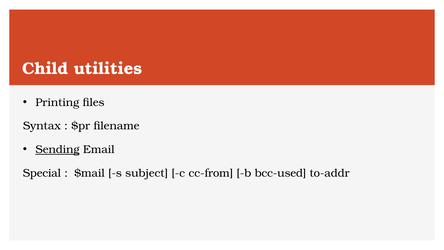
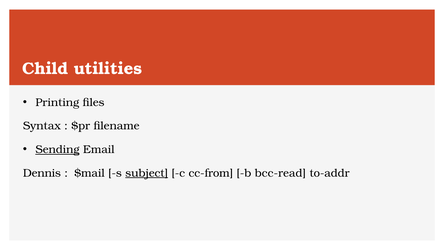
Special: Special -> Dennis (42, 173)
subject underline: none -> present (147, 173)
bcc-used: bcc-used -> bcc-read (280, 173)
